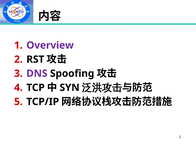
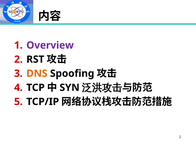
DNS colour: purple -> orange (37, 73)
